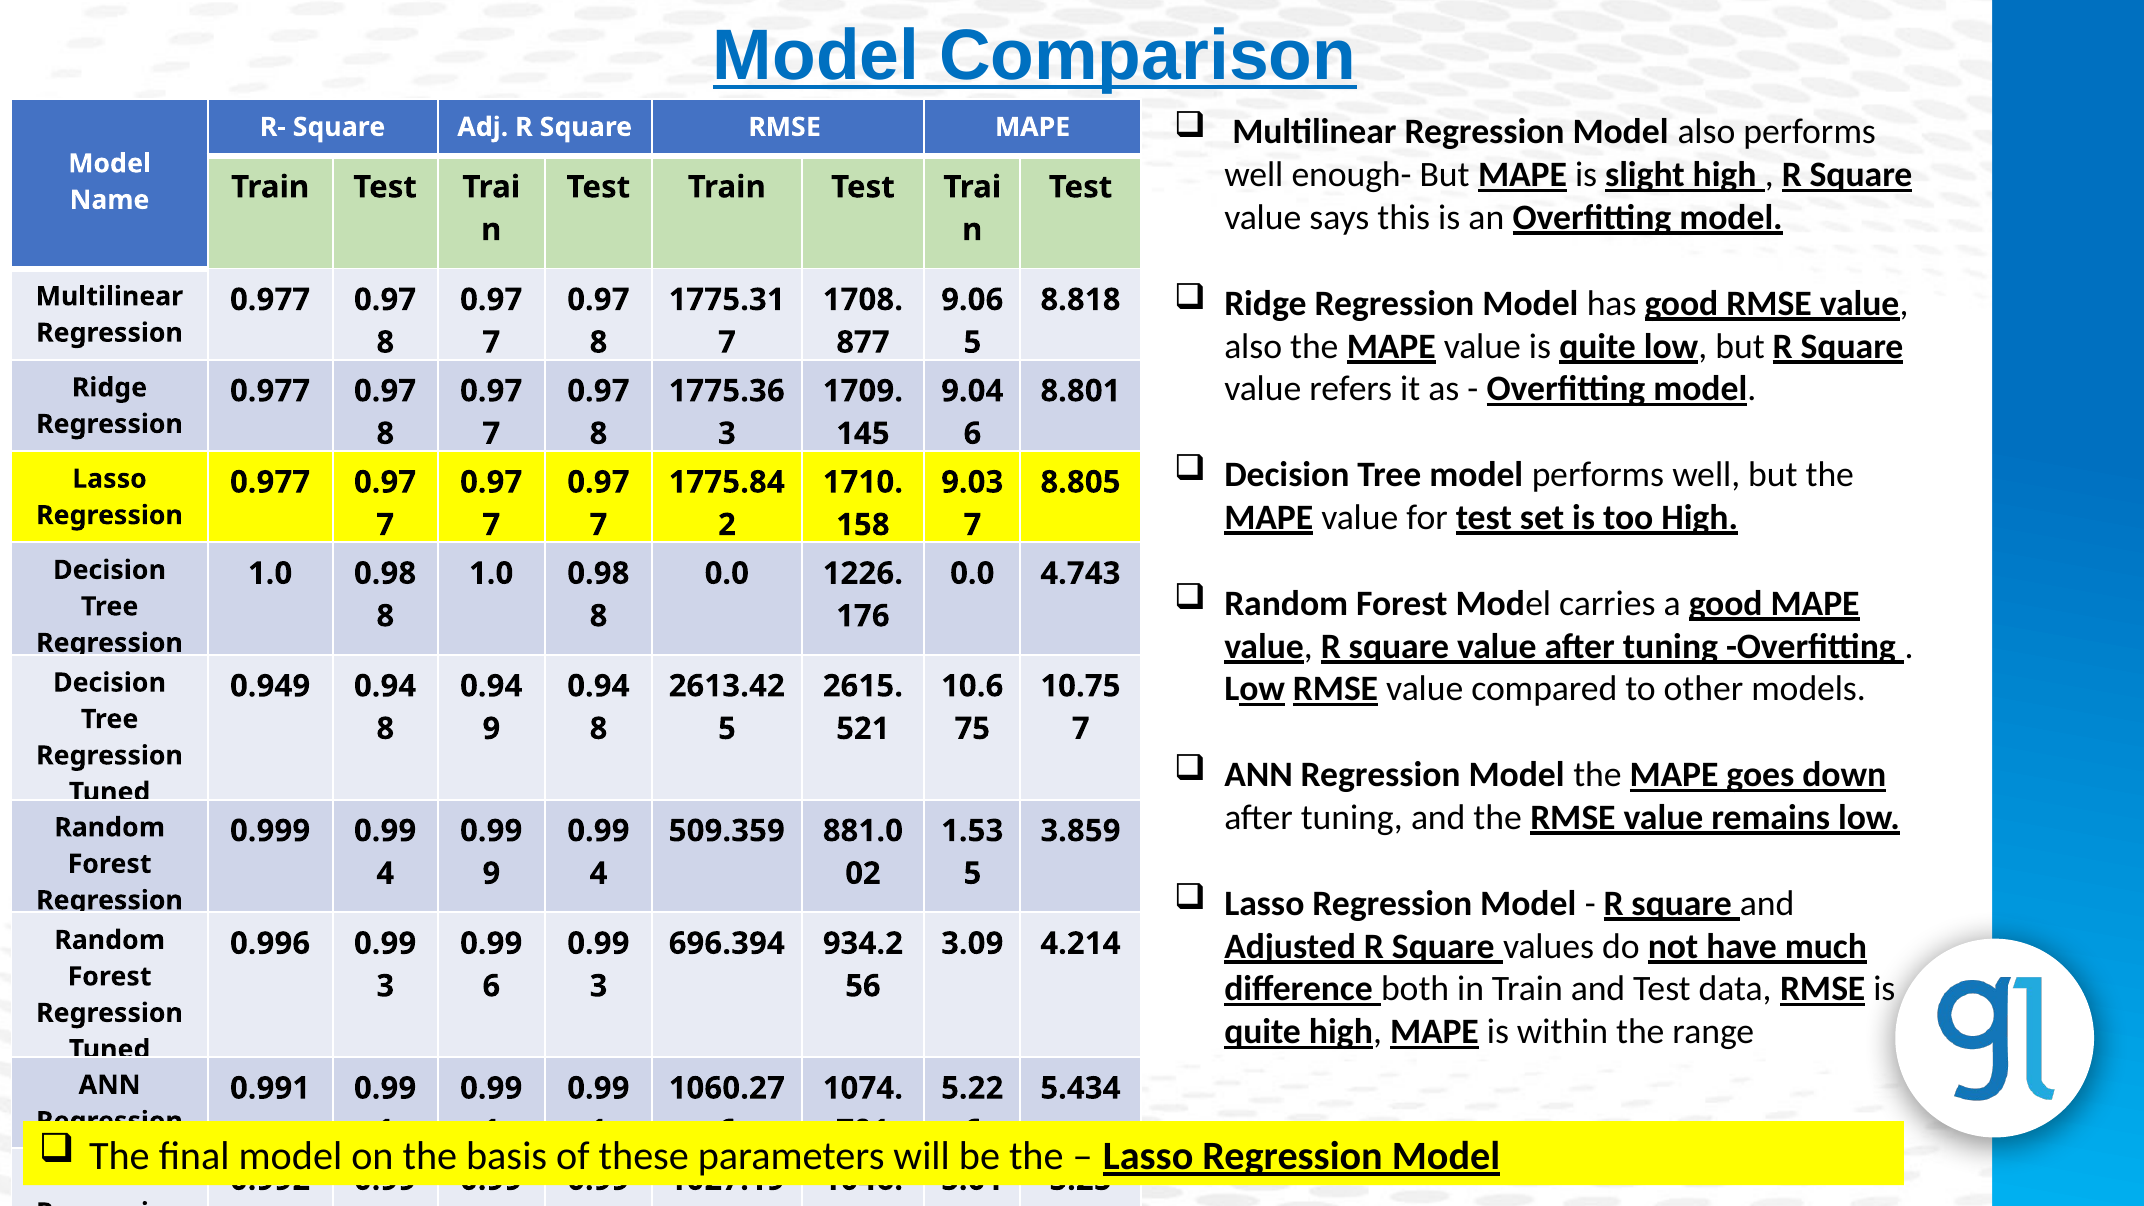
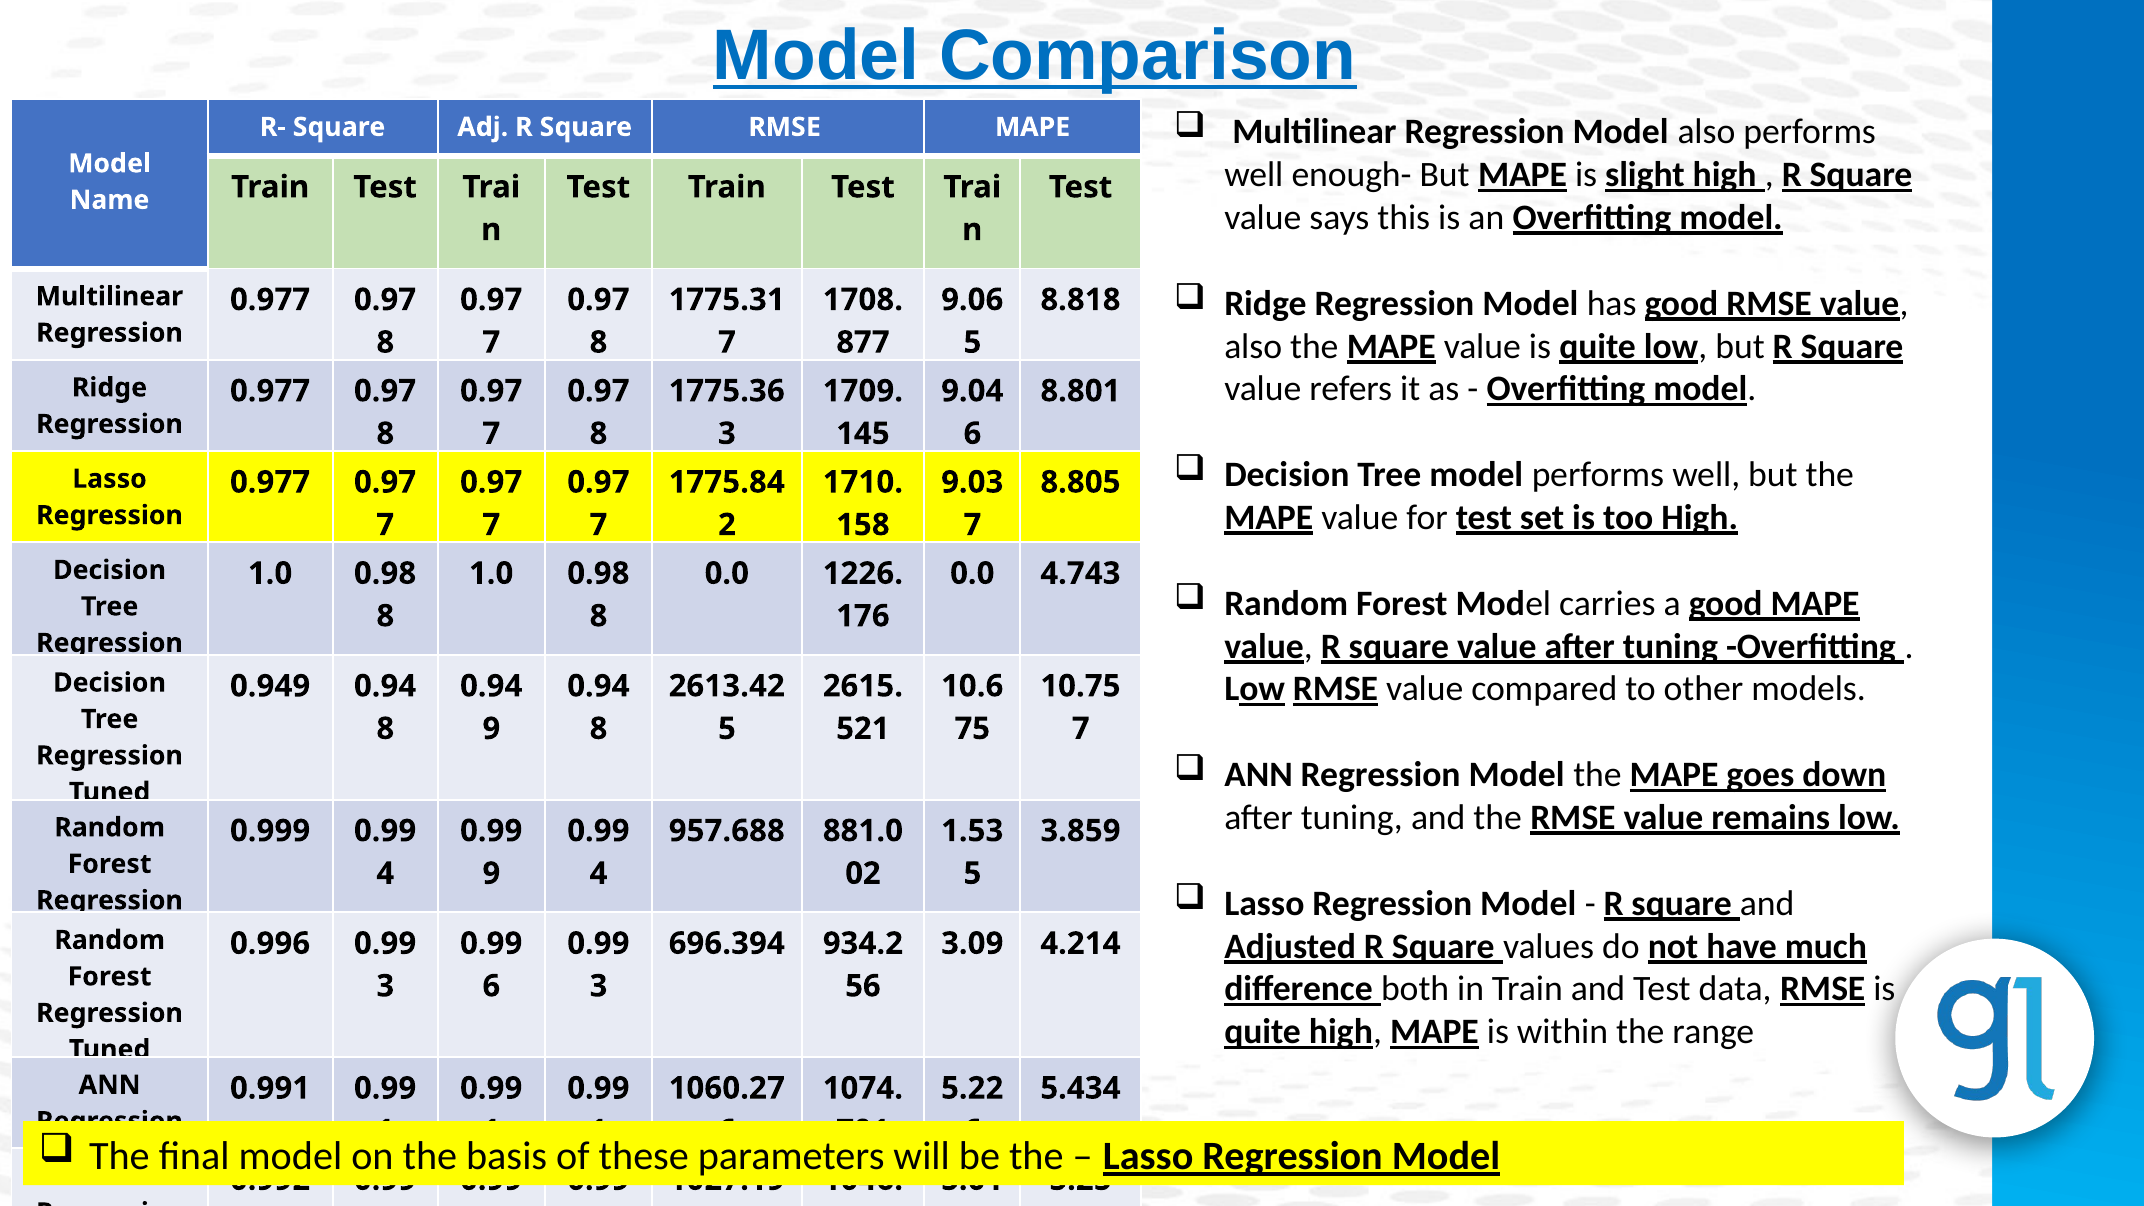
509.359: 509.359 -> 957.688 (727, 831)
